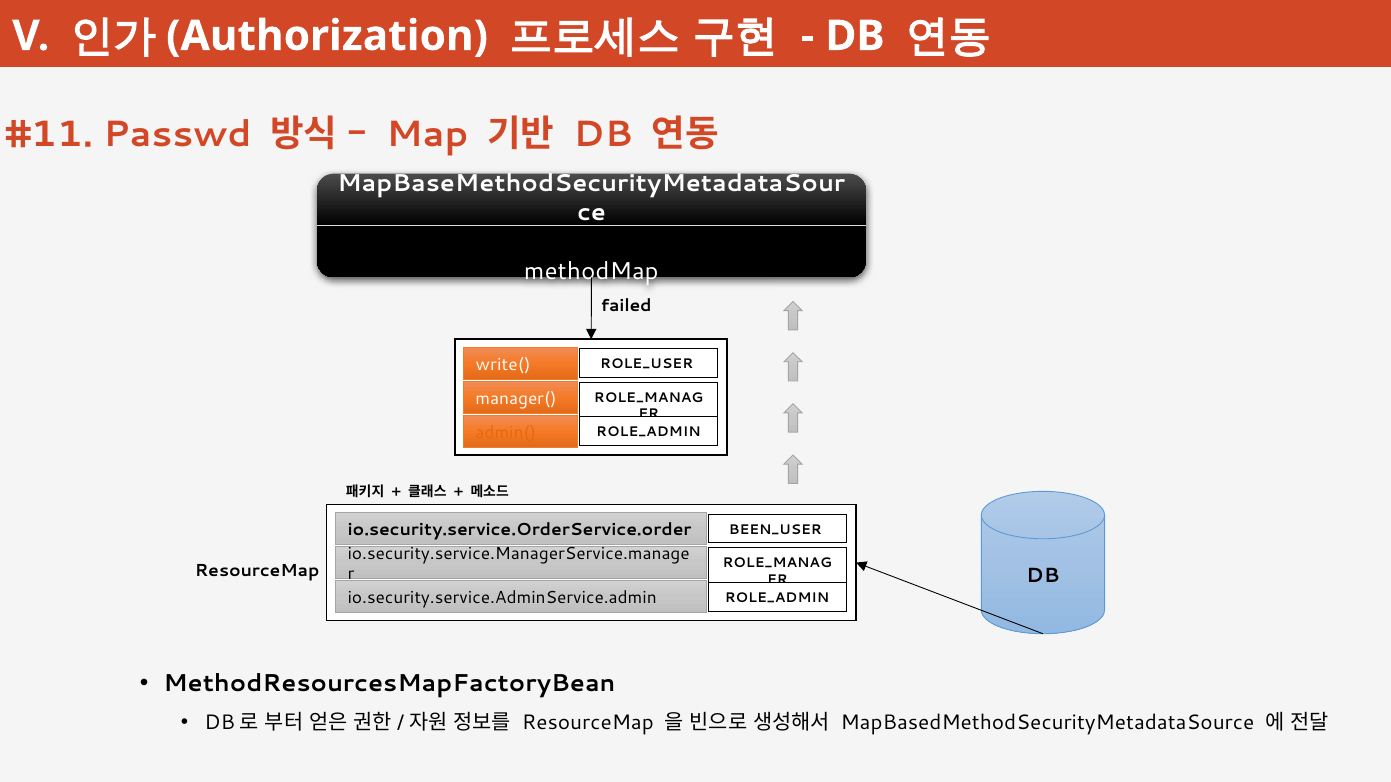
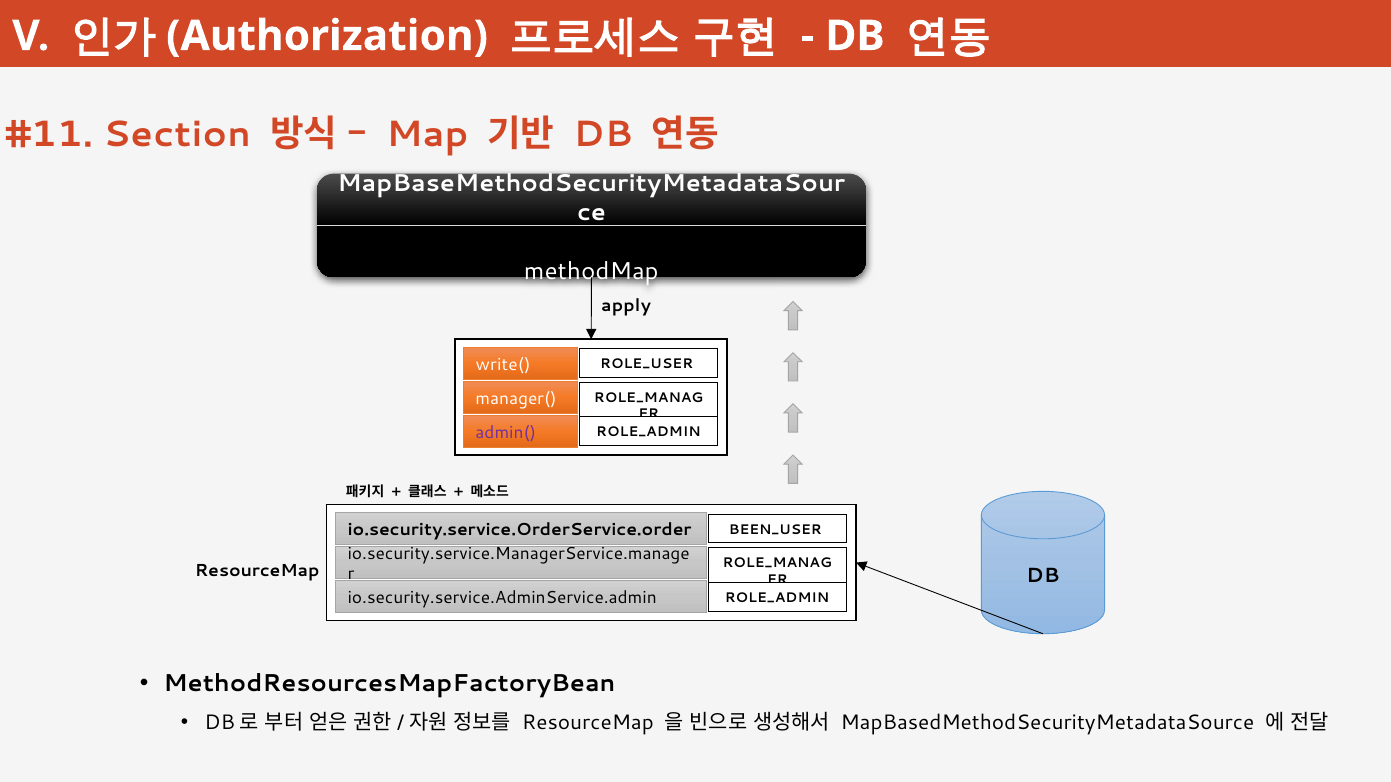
Passwd: Passwd -> Section (177, 135)
failed: failed -> apply (626, 306)
admin( colour: orange -> purple (506, 433)
